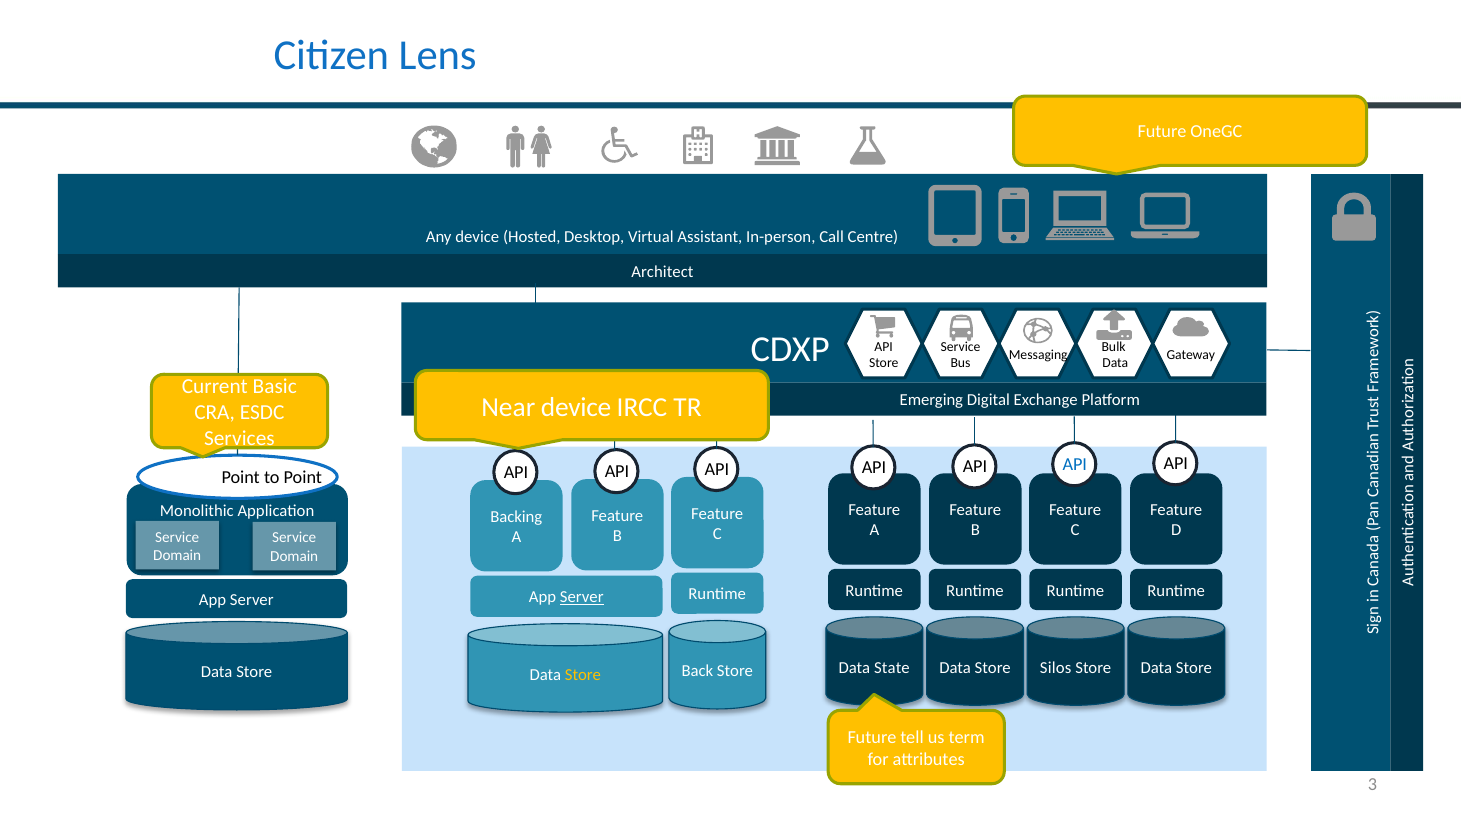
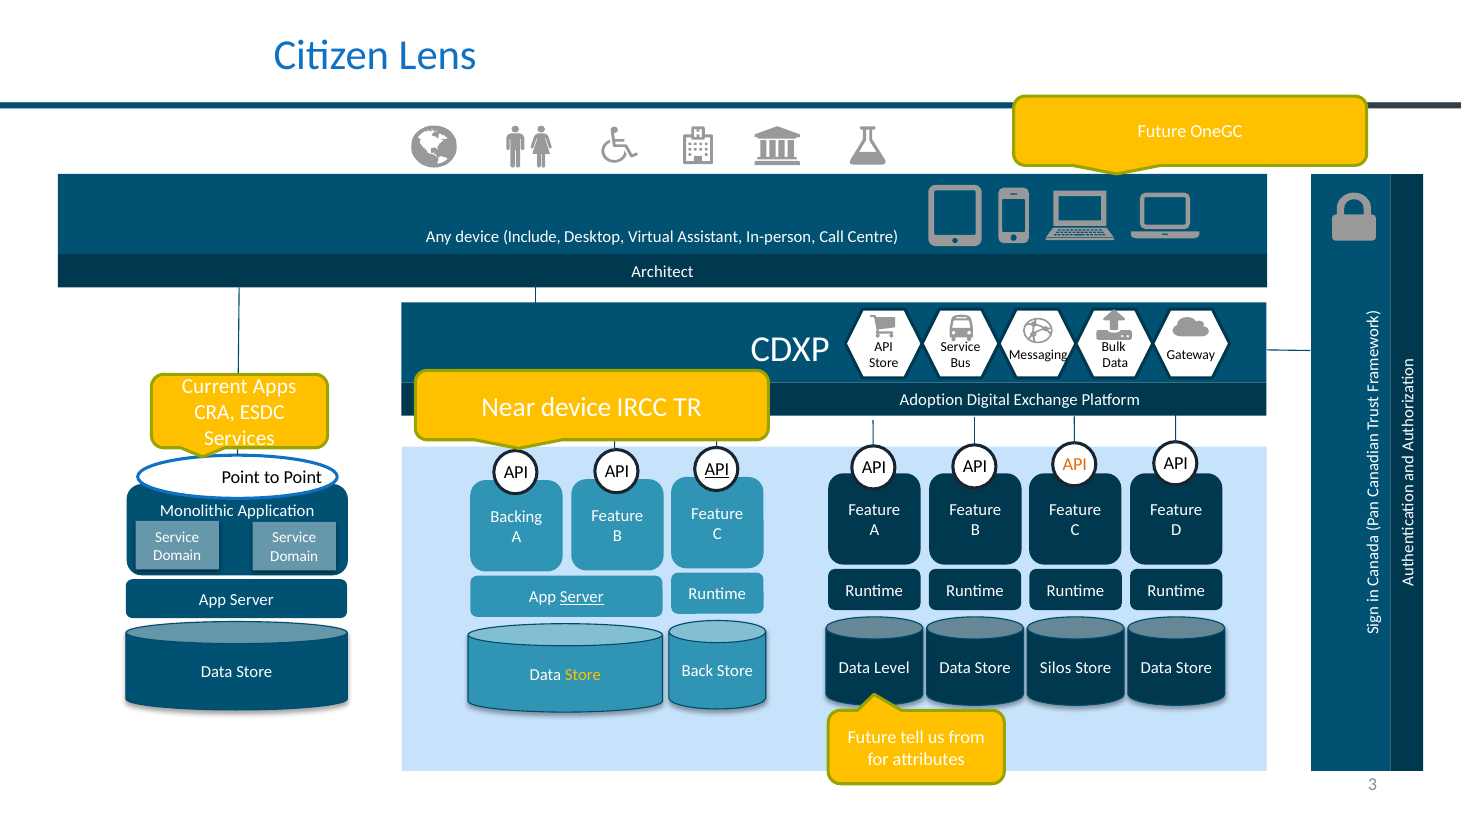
Hosted: Hosted -> Include (532, 237)
Basic: Basic -> Apps (275, 387)
Emerging: Emerging -> Adoption (931, 400)
API colour: blue -> orange (1075, 464)
API underline: none -> present (717, 469)
State: State -> Level (892, 668)
term: term -> from (967, 737)
